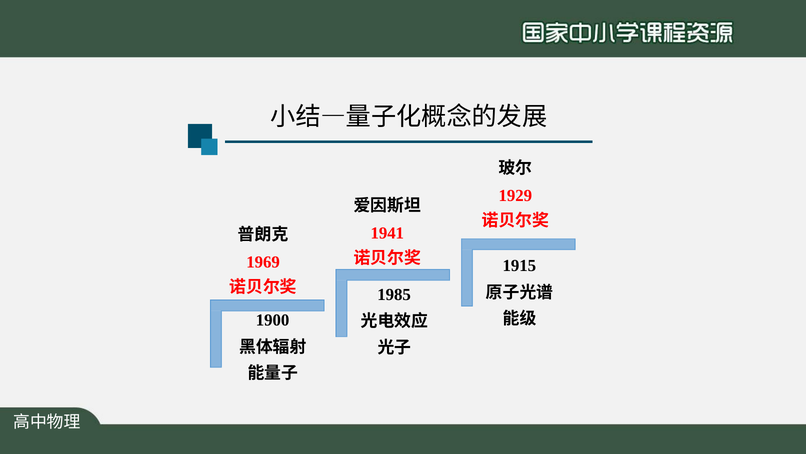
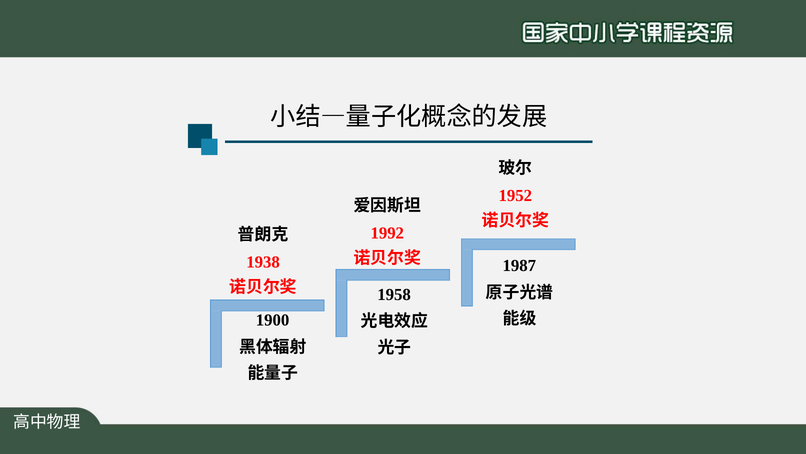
1929: 1929 -> 1952 (515, 195)
1941: 1941 -> 1992 (387, 233)
1969: 1969 -> 1938 (263, 262)
1915: 1915 -> 1987 (519, 265)
1985: 1985 -> 1958 (394, 294)
